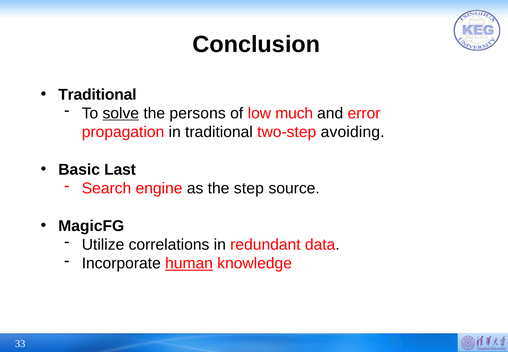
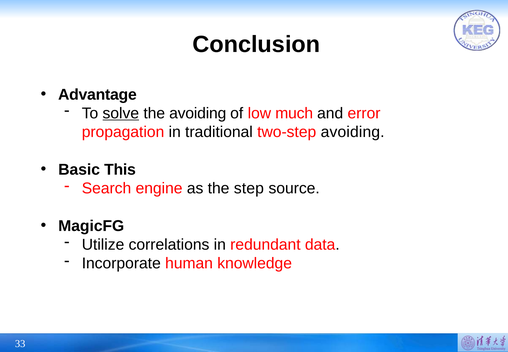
Traditional: Traditional -> Advantage (97, 94)
the persons: persons -> avoiding (198, 113)
Last: Last -> This (120, 169)
human underline: present -> none (189, 263)
